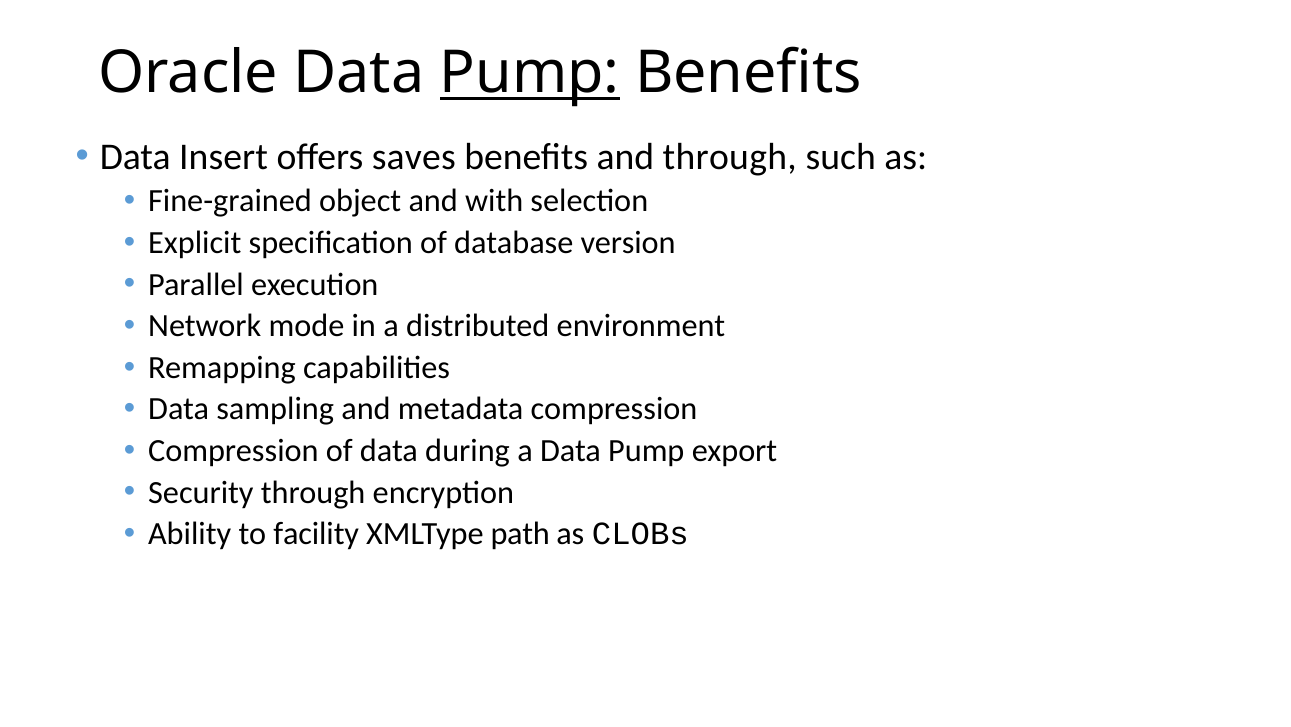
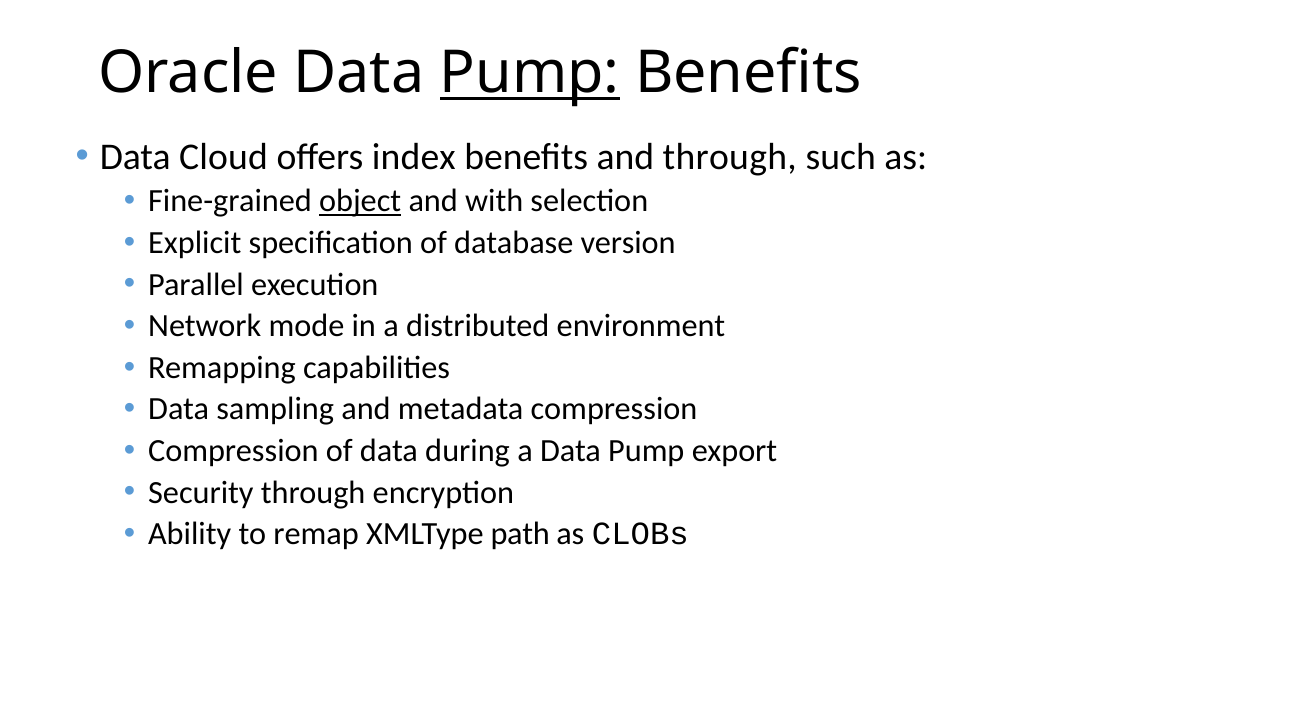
Insert: Insert -> Cloud (224, 157)
saves: saves -> index (414, 157)
object underline: none -> present (360, 201)
facility: facility -> remap (316, 534)
